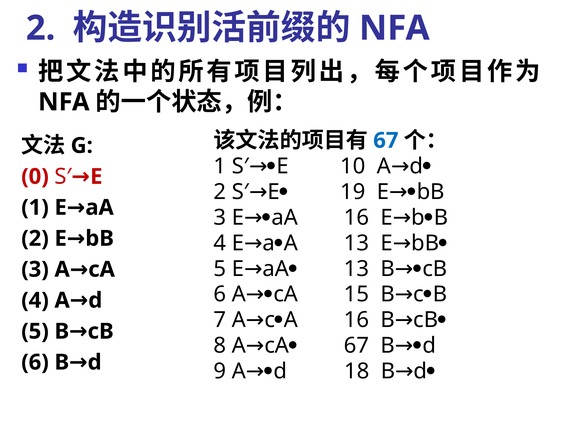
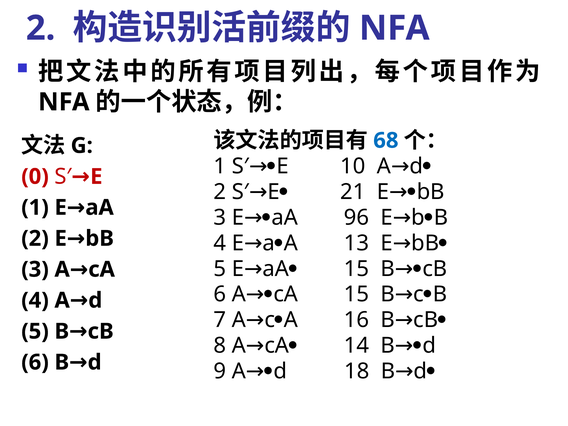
67: 67 -> 68 (386, 140)
19: 19 -> 21 (353, 192)
16: 16 -> 96 (356, 217)
13: 13 -> 15 (356, 269)
67: 67 -> 14 (356, 346)
